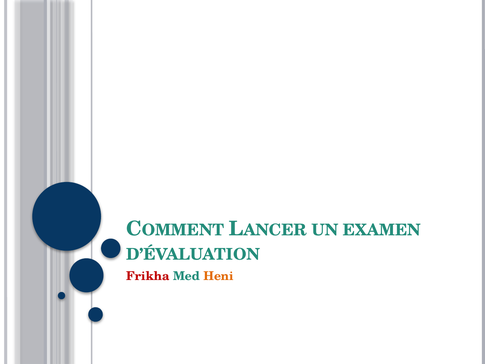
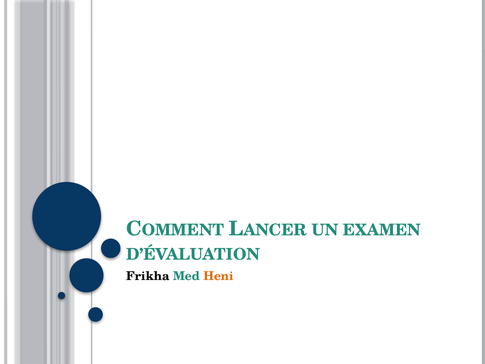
Frikha colour: red -> black (148, 276)
